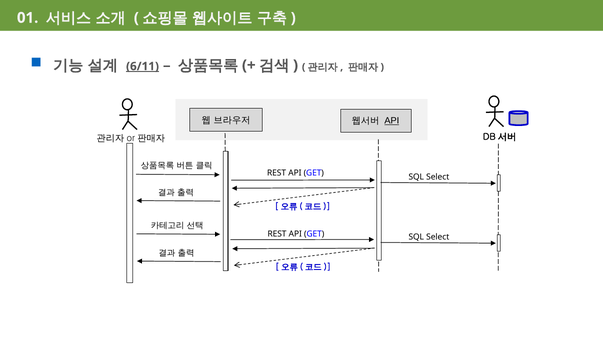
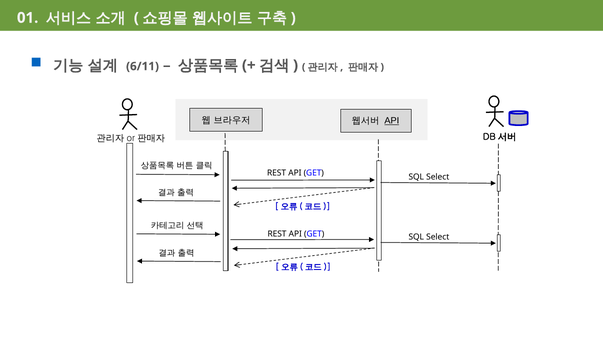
6/11 underline: present -> none (143, 66)
